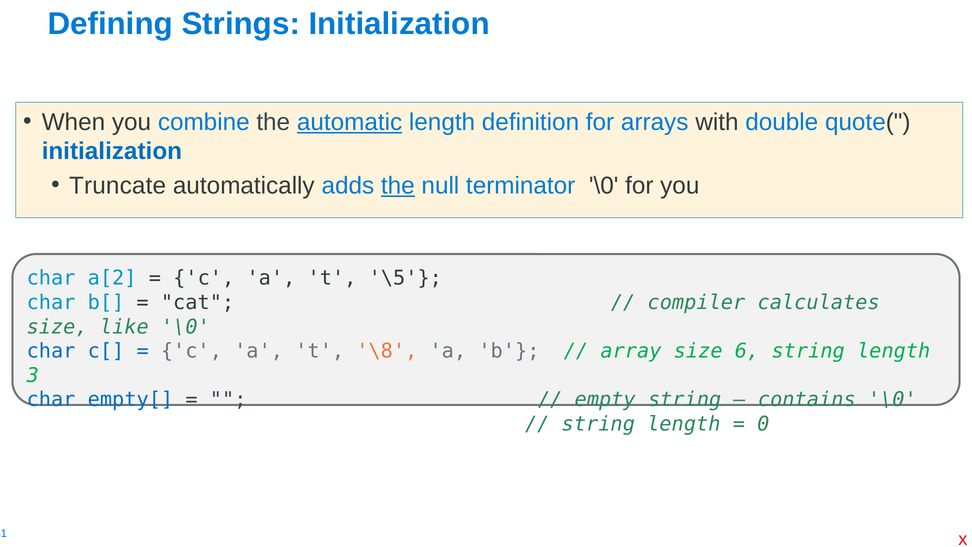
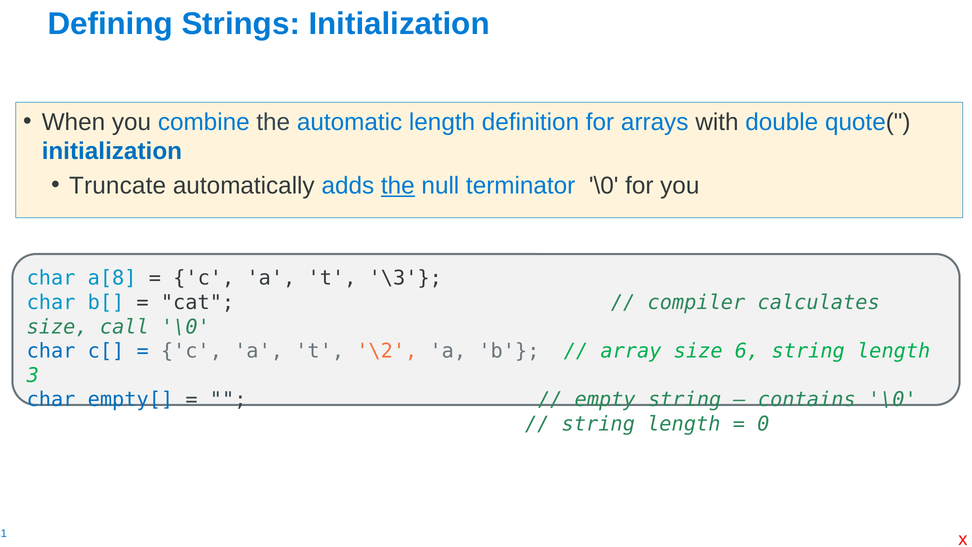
automatic underline: present -> none (350, 122)
a[2: a[2 -> a[8 (112, 278)
\5: \5 -> \3 (405, 278)
like: like -> call (124, 327)
\8: \8 -> \2 (387, 351)
